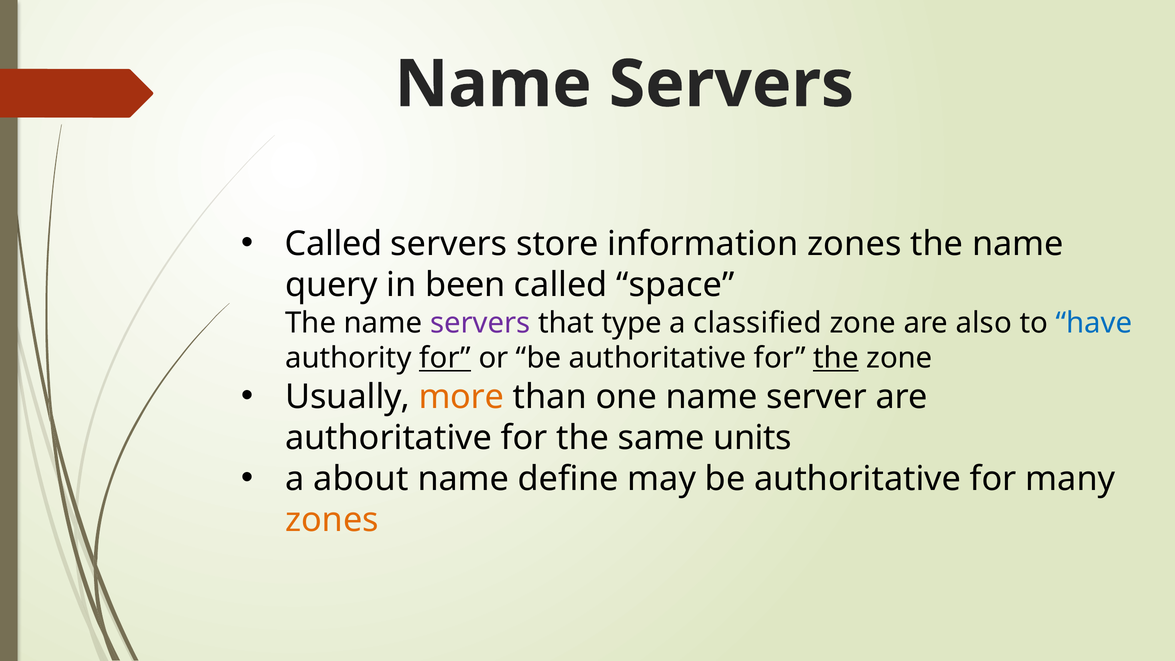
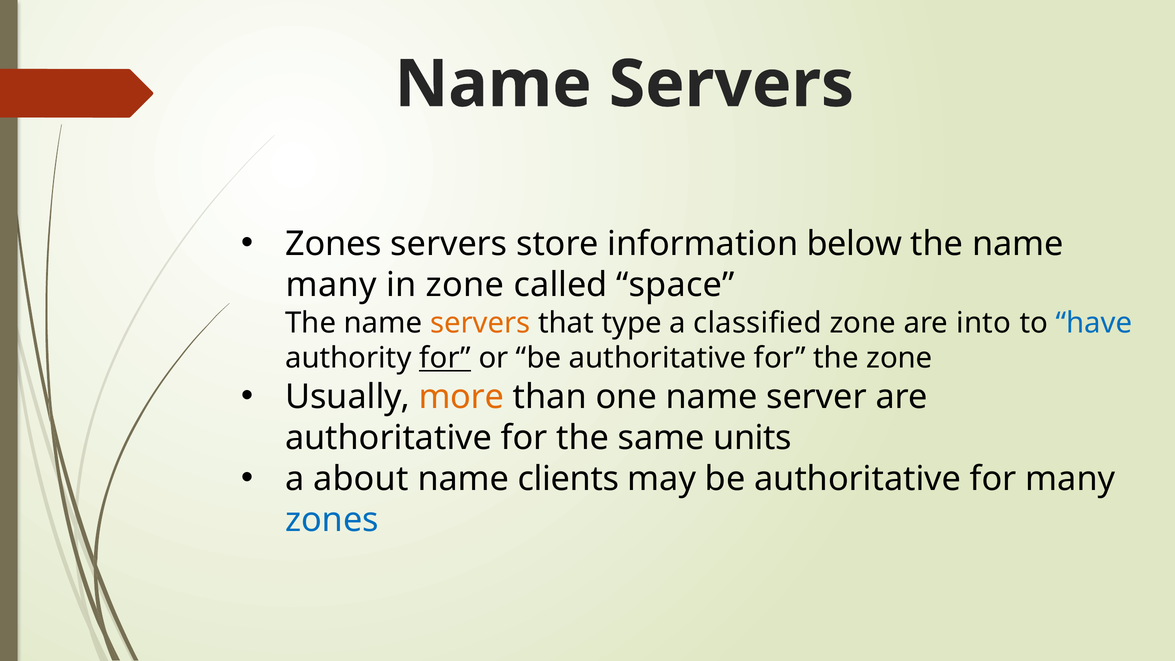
Called: Called -> Zones (333, 244)
information zones: zones -> below (855, 244)
query: query -> many (331, 285)
in been: been -> zone (465, 285)
servers colour: purple -> orange (480, 323)
also: also -> into (984, 323)
the underline: present -> none (836, 358)
define: define -> clients (568, 479)
zones colour: orange -> blue (332, 520)
